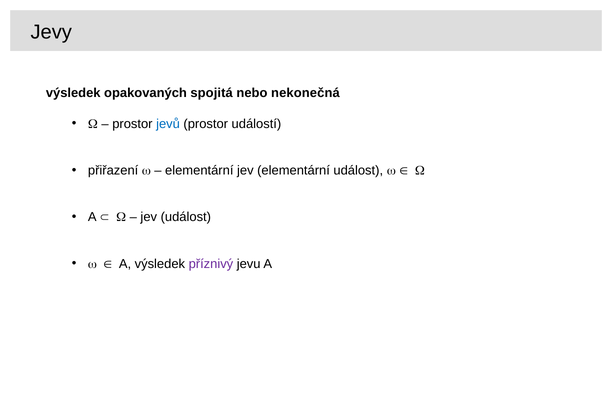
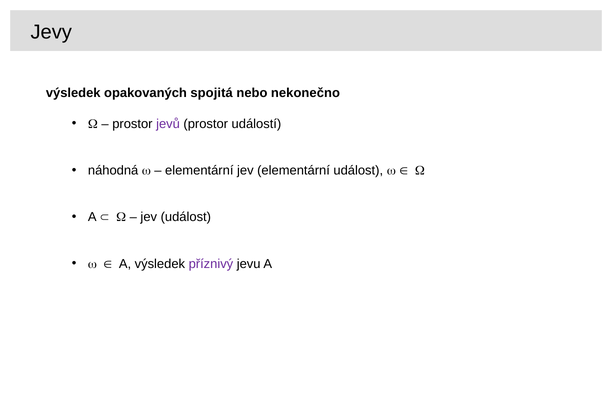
nekonečná: nekonečná -> nekonečno (305, 93)
jevů colour: blue -> purple (168, 124)
přiřazení: přiřazení -> náhodná (113, 171)
